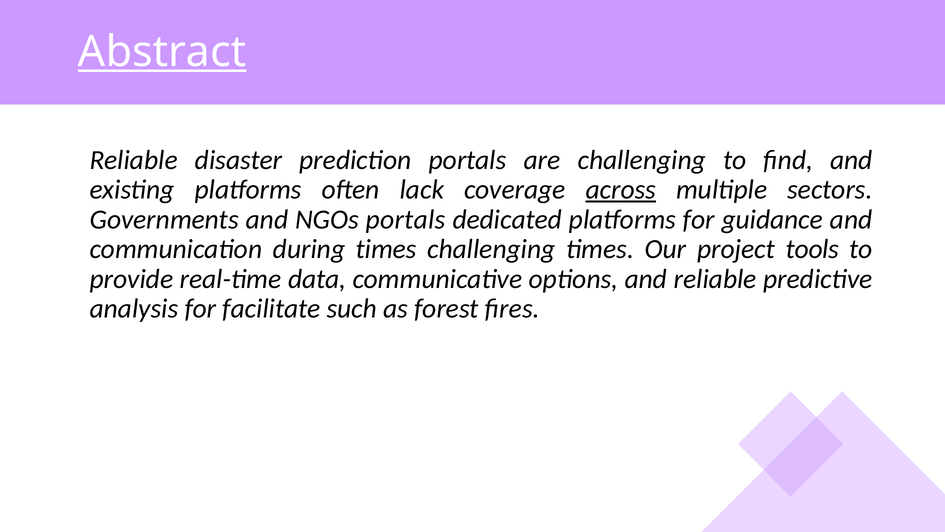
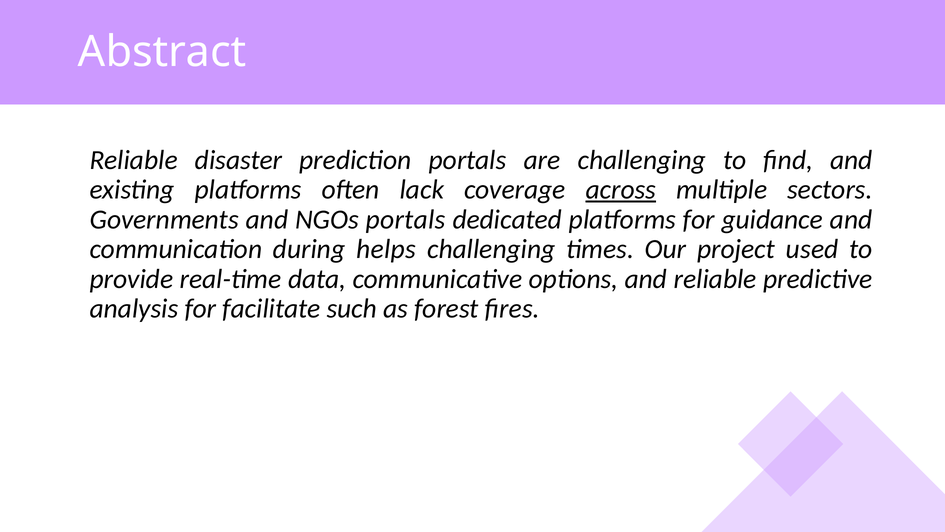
Abstract underline: present -> none (162, 52)
during times: times -> helps (386, 249)
tools: tools -> used (812, 249)
